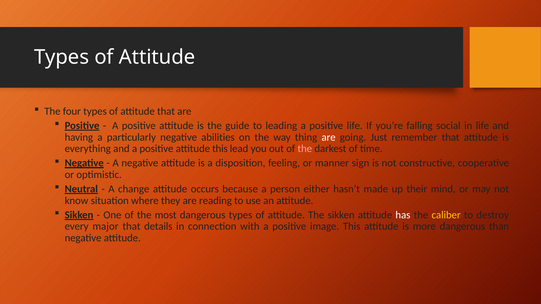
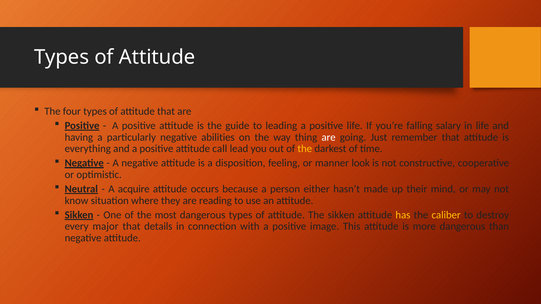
social: social -> salary (448, 126)
attitude this: this -> call (220, 149)
the colour: pink -> yellow (305, 149)
sign: sign -> look (361, 163)
change: change -> acquire (134, 189)
has colour: white -> yellow (403, 215)
